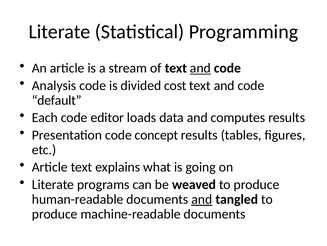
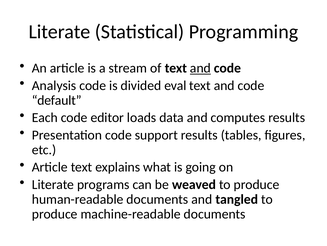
cost: cost -> eval (175, 85)
concept: concept -> support (156, 135)
and underline: present -> none (202, 199)
